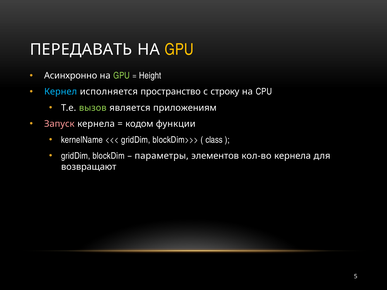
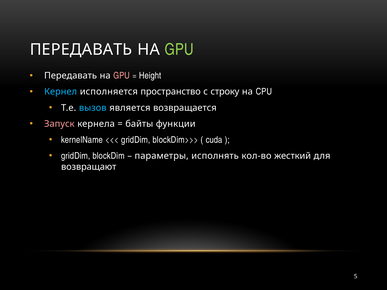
GPU colour: yellow -> light green (179, 50)
Асинхронно: Асинхронно -> Передавать (71, 76)
GPU colour: light green -> pink (122, 76)
вызов colour: light green -> light blue (93, 108)
приложениям: приложениям -> возвращается (185, 108)
кодом: кодом -> байты (139, 124)
class: class -> cuda (214, 140)
элементов: элементов -> исполнять (215, 156)
кол-во кернела: кернела -> жесткий (293, 156)
